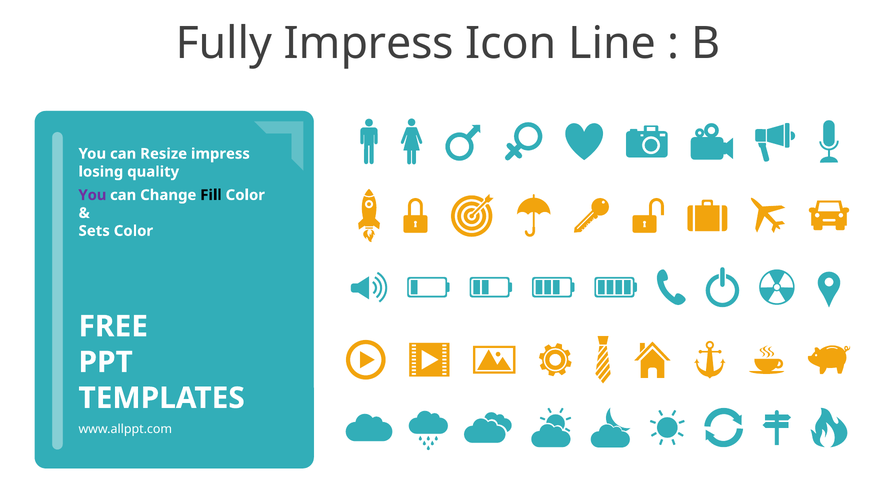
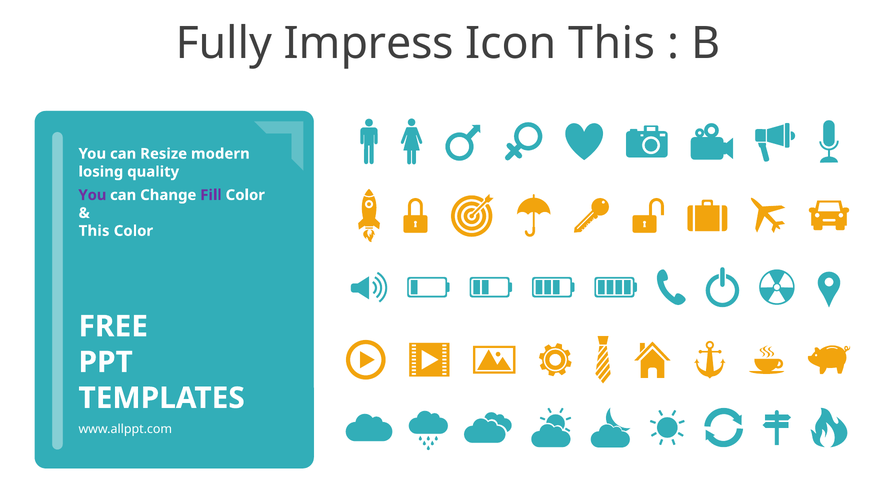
Icon Line: Line -> This (612, 43)
Resize impress: impress -> modern (220, 154)
Fill colour: black -> purple (211, 195)
Sets: Sets -> This (94, 231)
